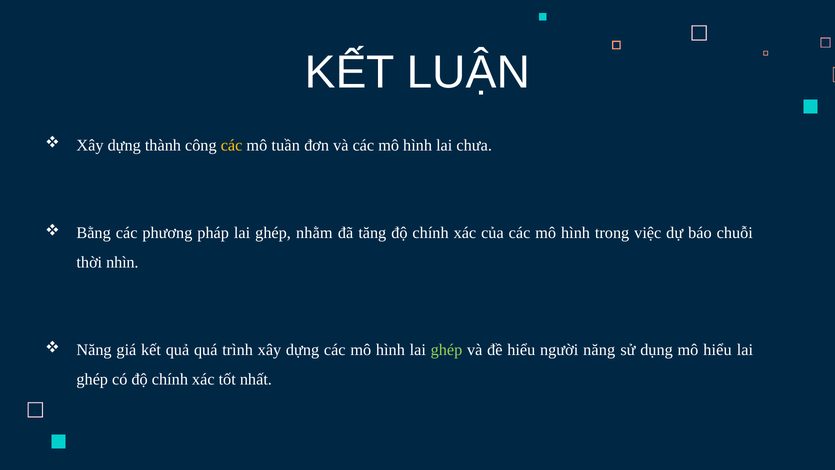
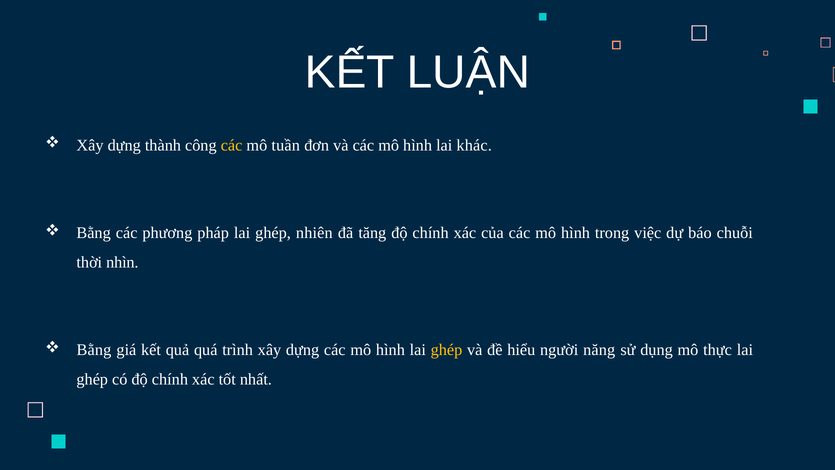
chưa: chưa -> khác (474, 145)
nhằm: nhằm -> nhiên (314, 233)
Năng: Năng -> Bằng (94, 350)
ghép colour: light green -> yellow (447, 350)
mô hiểu: hiểu -> thực (718, 350)
